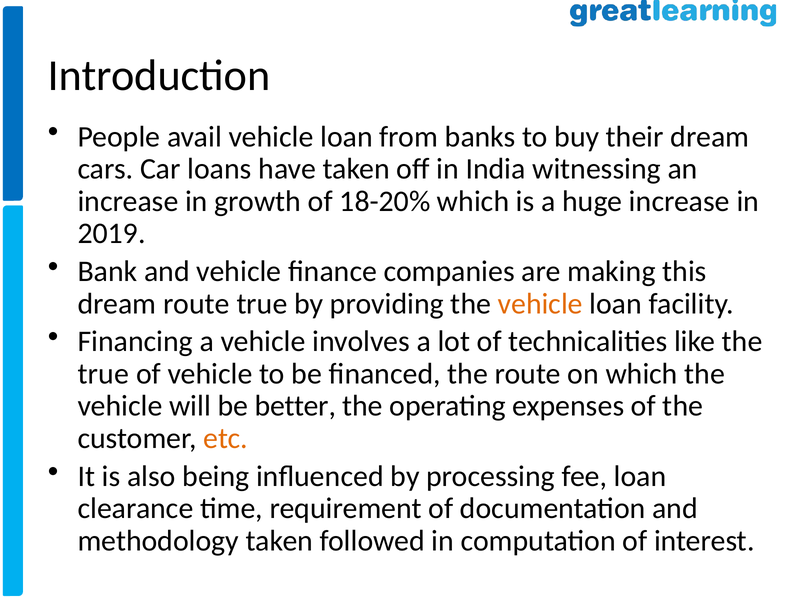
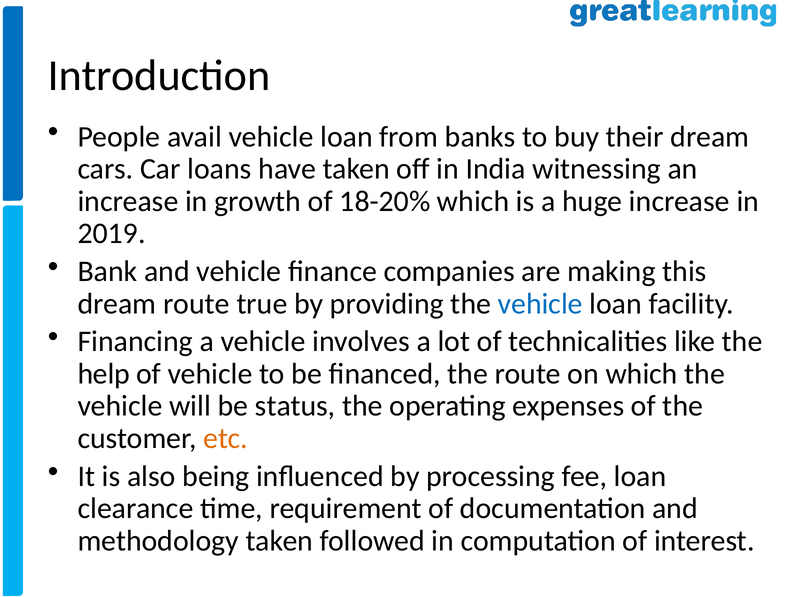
vehicle colour: orange -> blue (540, 304)
true: true -> help (104, 374)
better: better -> status (295, 406)
